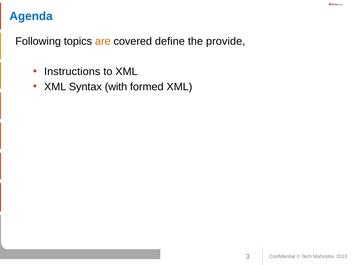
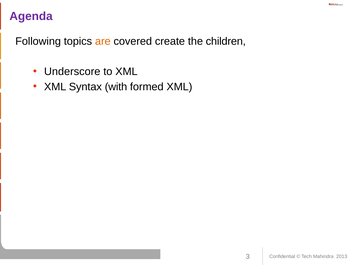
Agenda colour: blue -> purple (31, 16)
define: define -> create (170, 41)
provide: provide -> children (226, 41)
Instructions: Instructions -> Underscore (72, 72)
